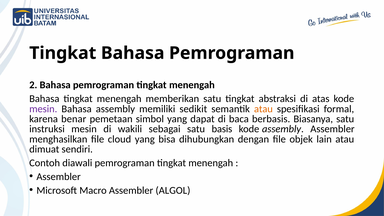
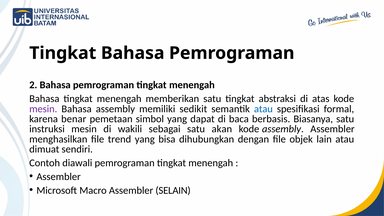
atau colour: orange -> blue (263, 109)
basis: basis -> akan (222, 129)
cloud: cloud -> trend (119, 139)
ALGOL: ALGOL -> SELAIN (173, 190)
